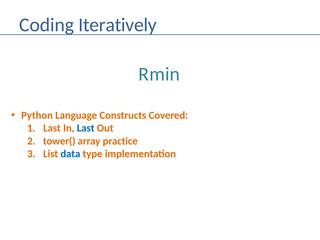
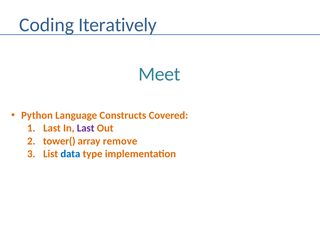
Rmin: Rmin -> Meet (159, 74)
Last colour: blue -> purple (86, 128)
practice: practice -> remove (120, 141)
